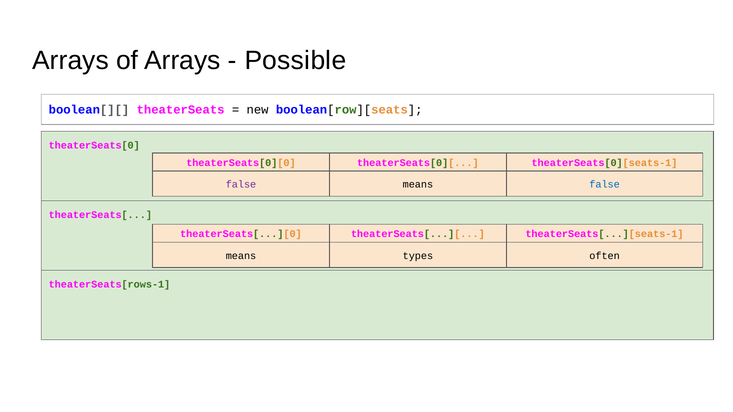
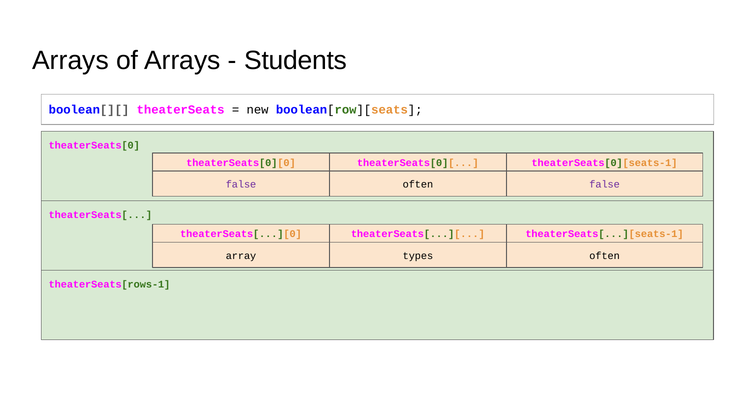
Possible: Possible -> Students (296, 61)
means: means -> often (418, 185)
false colour: blue -> purple (605, 185)
means: means -> array (241, 256)
